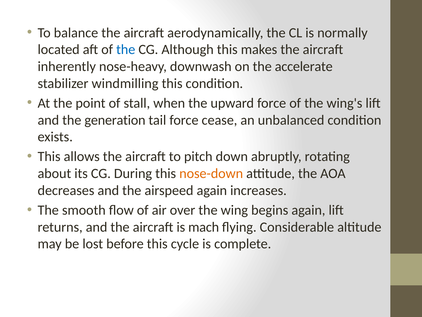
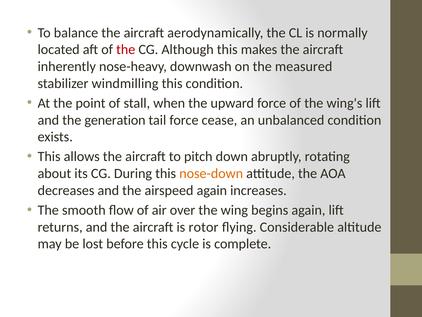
the colour: blue -> red (126, 50)
accelerate: accelerate -> measured (304, 66)
mach: mach -> rotor (204, 227)
